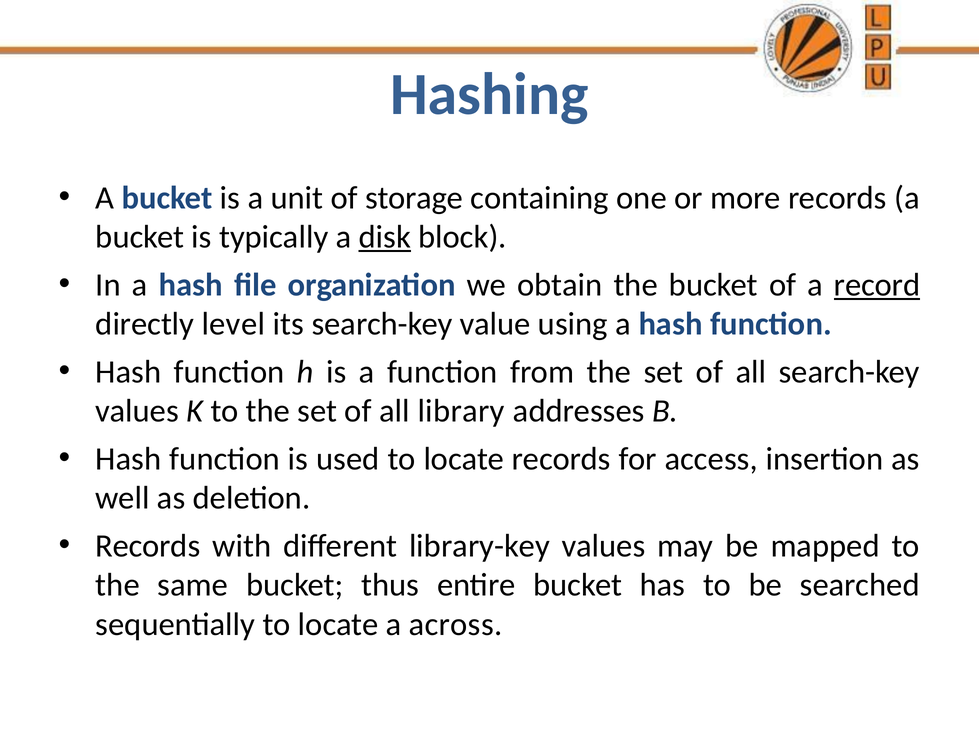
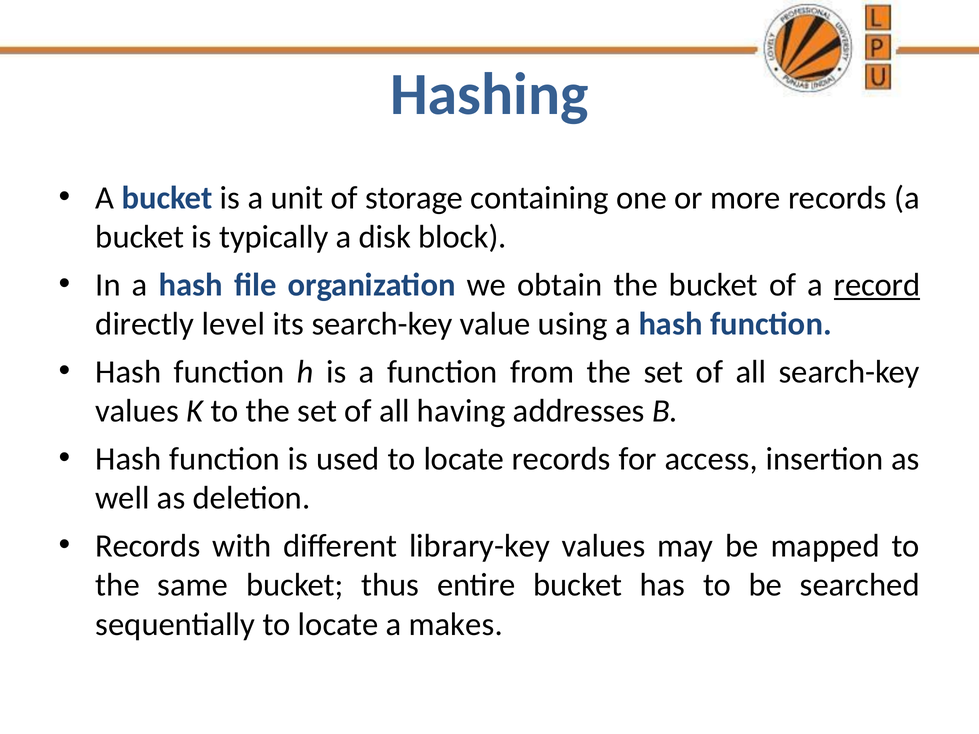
disk underline: present -> none (385, 237)
library: library -> having (461, 411)
across: across -> makes (456, 625)
